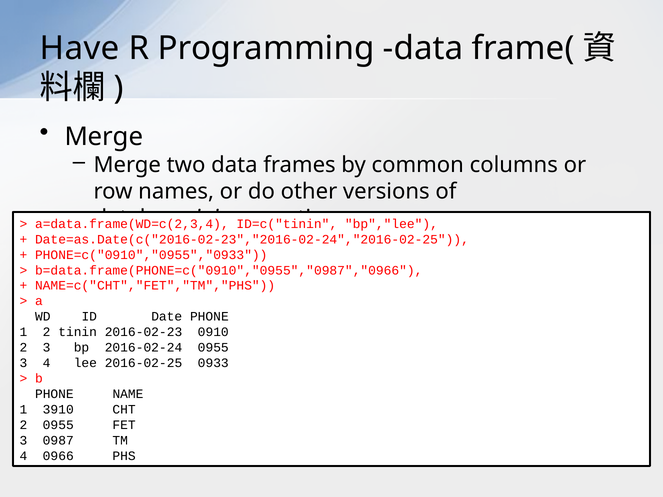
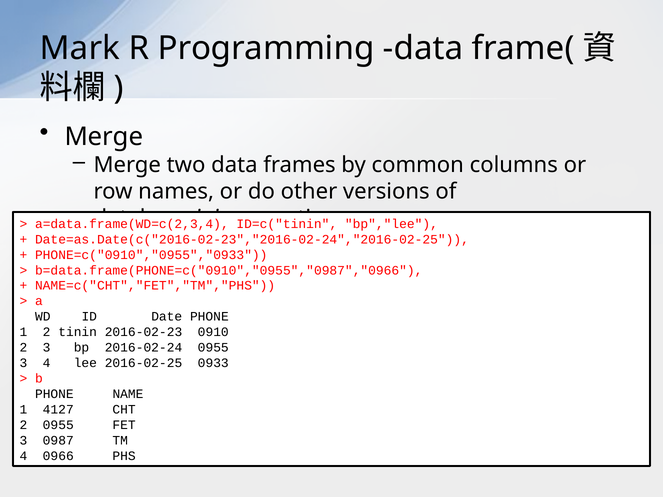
Have: Have -> Mark (80, 48)
3910: 3910 -> 4127 (58, 410)
